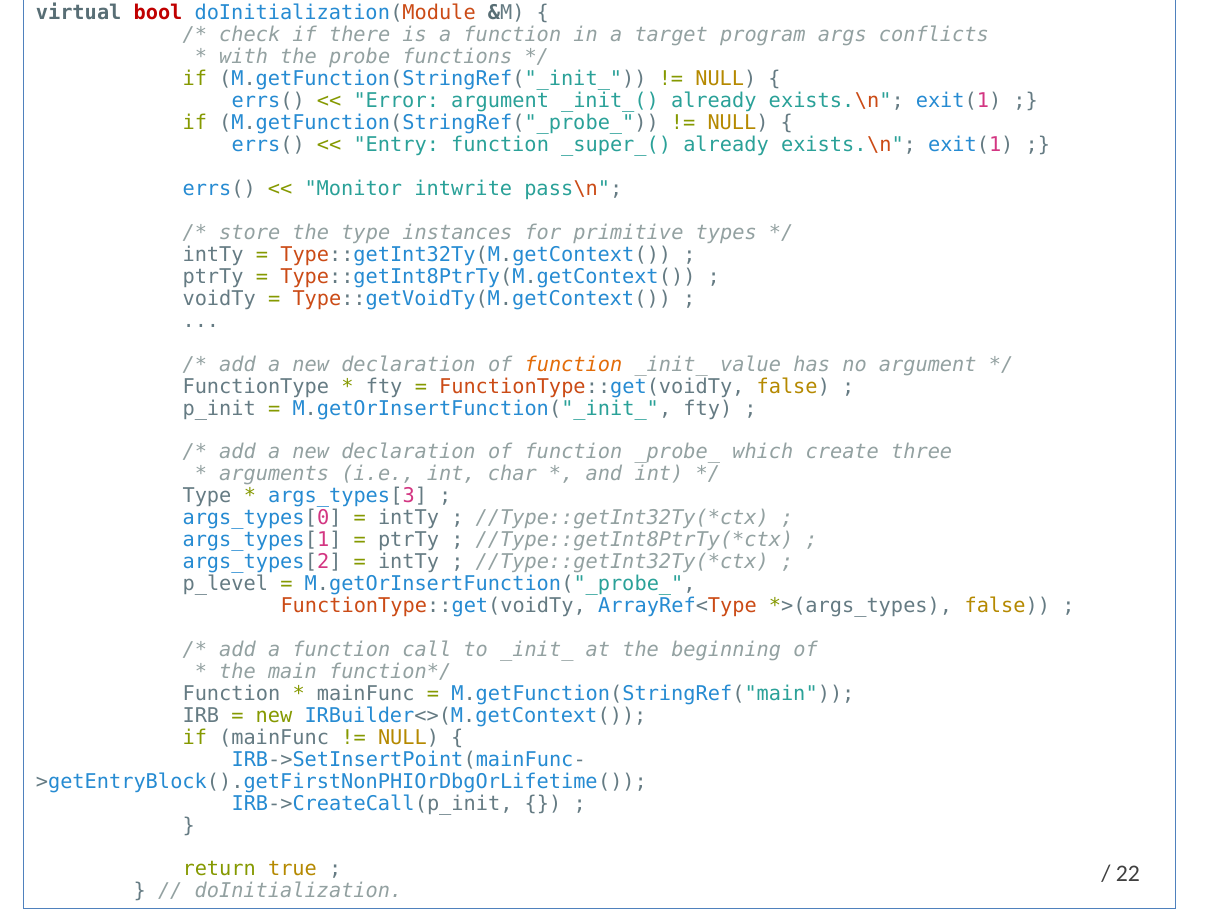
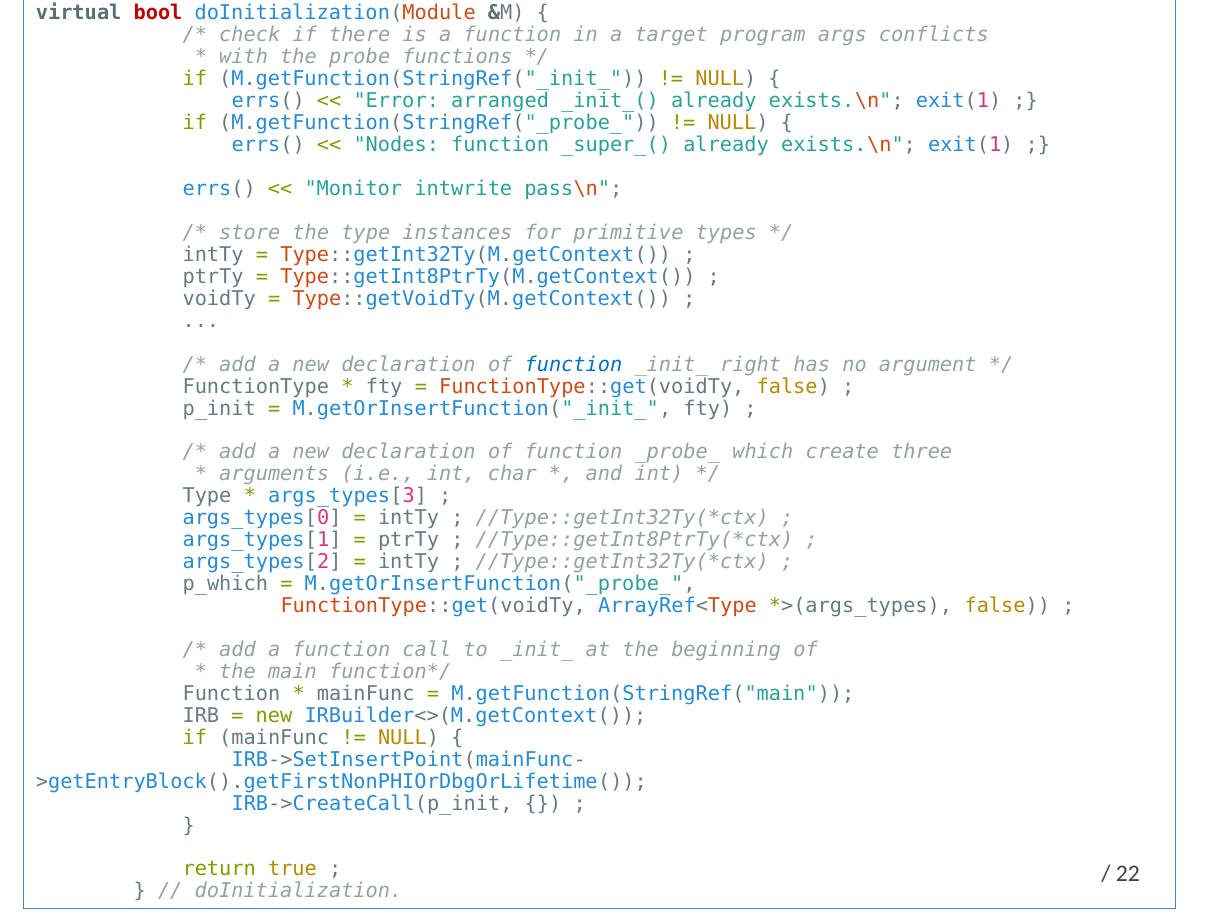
Error argument: argument -> arranged (500, 101)
Entry: Entry -> Nodes (396, 145)
function colour: orange -> blue (573, 364)
value: value -> right (751, 364)
p_level: p_level -> p_which (225, 583)
